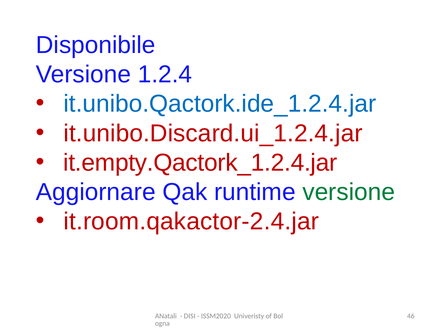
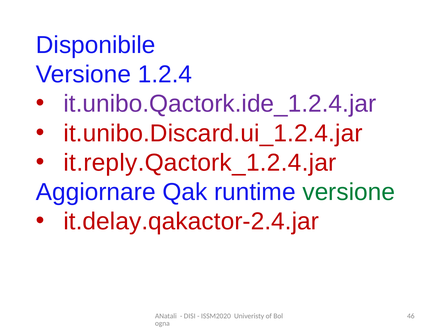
it.unibo.Qactork.ide_1.2.4.jar colour: blue -> purple (220, 104)
it.empty.Qactork_1.2.4.jar: it.empty.Qactork_1.2.4.jar -> it.reply.Qactork_1.2.4.jar (200, 163)
it.room.qakactor-2.4.jar: it.room.qakactor-2.4.jar -> it.delay.qakactor-2.4.jar (191, 221)
